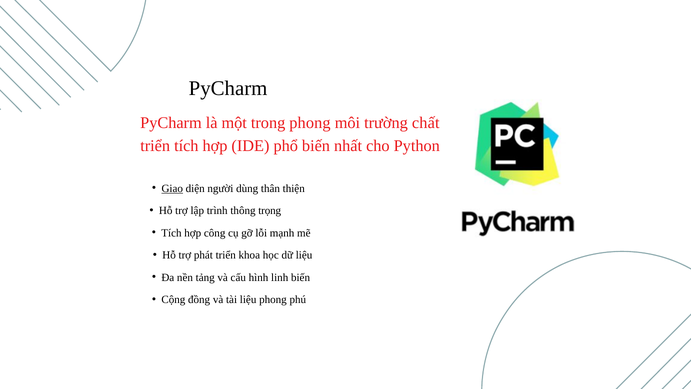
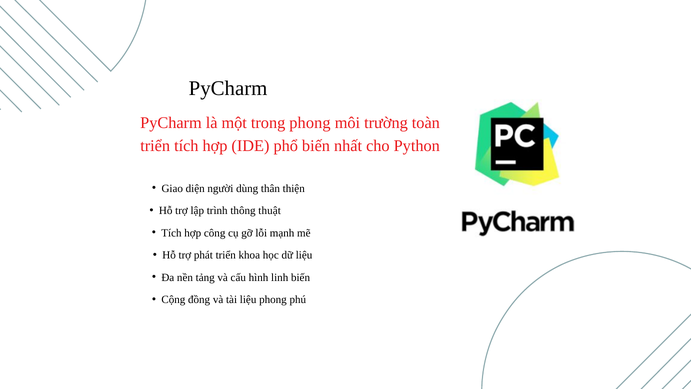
chất: chất -> toàn (426, 123)
Giao underline: present -> none (172, 188)
trọng: trọng -> thuật (270, 210)
